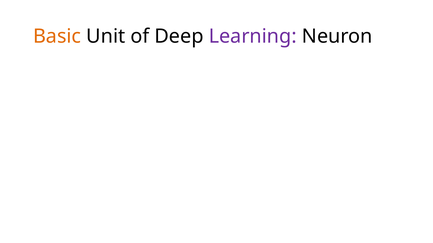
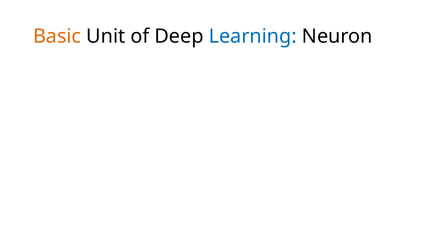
Learning colour: purple -> blue (253, 36)
